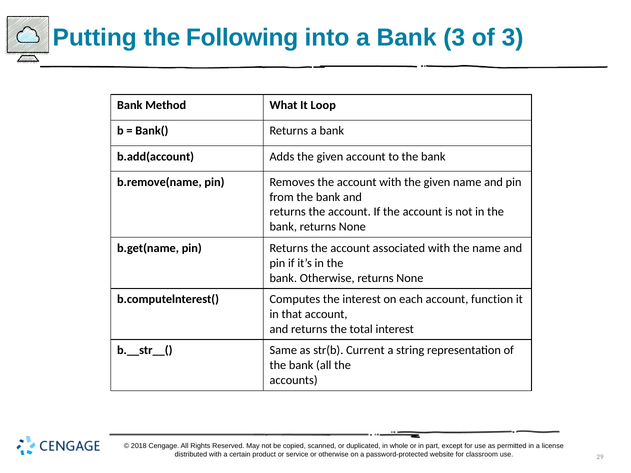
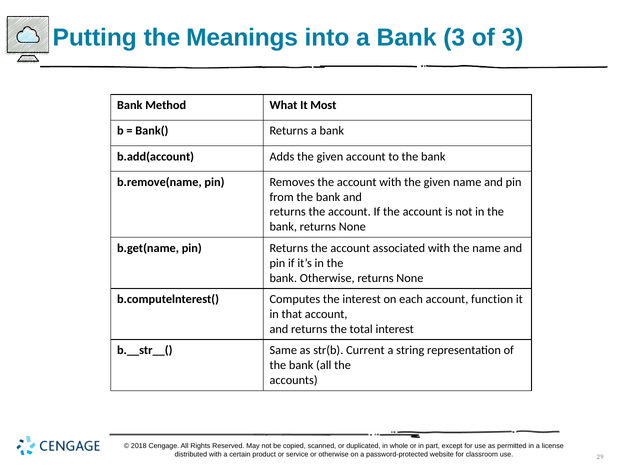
Following: Following -> Meanings (242, 38)
Loop: Loop -> Most (323, 105)
